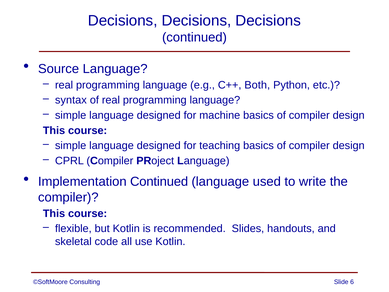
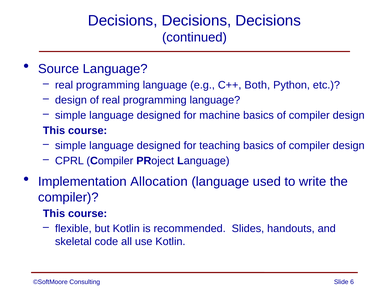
syntax: syntax -> design (71, 100)
Implementation Continued: Continued -> Allocation (159, 181)
